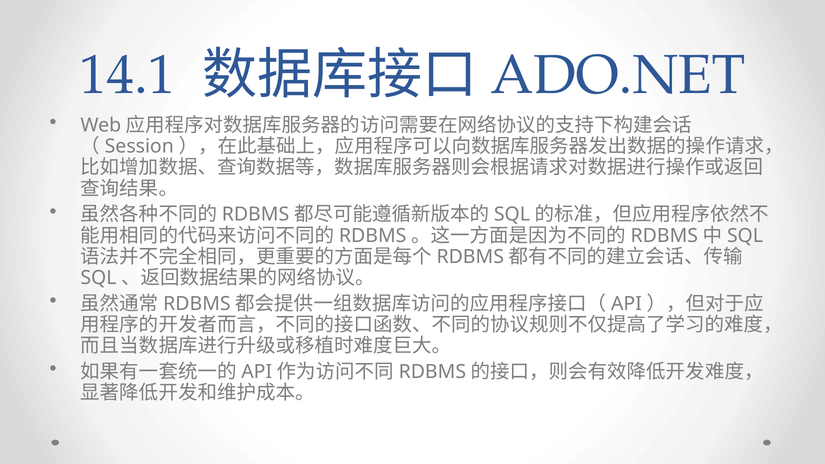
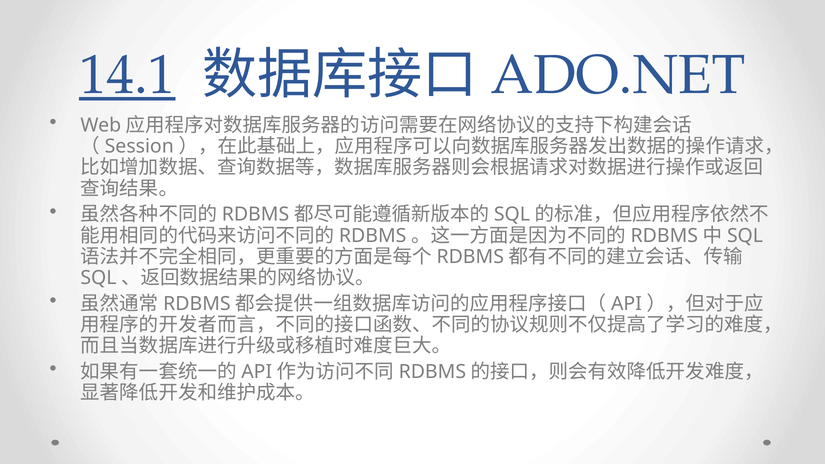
14.1 underline: none -> present (127, 75)
